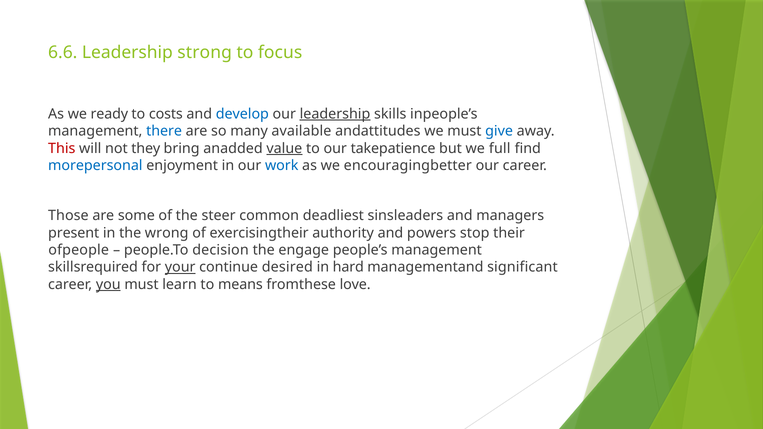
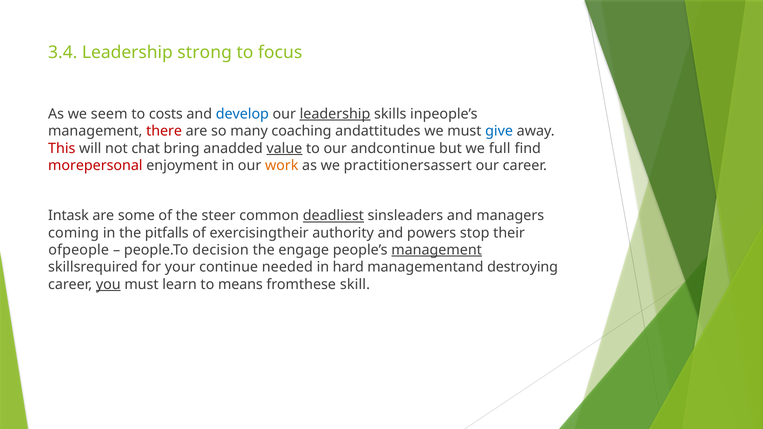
6.6: 6.6 -> 3.4 (63, 53)
ready: ready -> seem (109, 114)
there colour: blue -> red (164, 131)
available: available -> coaching (302, 131)
they: they -> chat (146, 148)
takepatience: takepatience -> andcontinue (393, 148)
morepersonal colour: blue -> red (95, 166)
work colour: blue -> orange (282, 166)
encouragingbetter: encouragingbetter -> practitionersassert (408, 166)
Those: Those -> Intask (68, 216)
deadliest underline: none -> present (333, 216)
present: present -> coming (74, 233)
wrong: wrong -> pitfalls (167, 233)
management underline: none -> present (437, 250)
your underline: present -> none (180, 267)
desired: desired -> needed (287, 267)
significant: significant -> destroying (523, 267)
love: love -> skill (355, 284)
